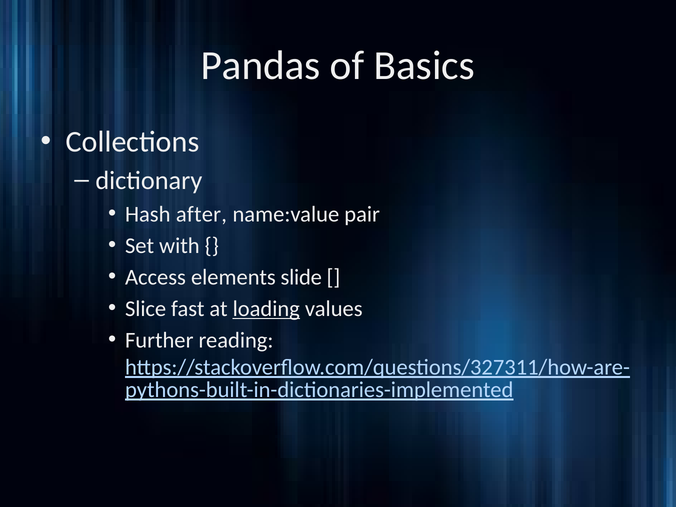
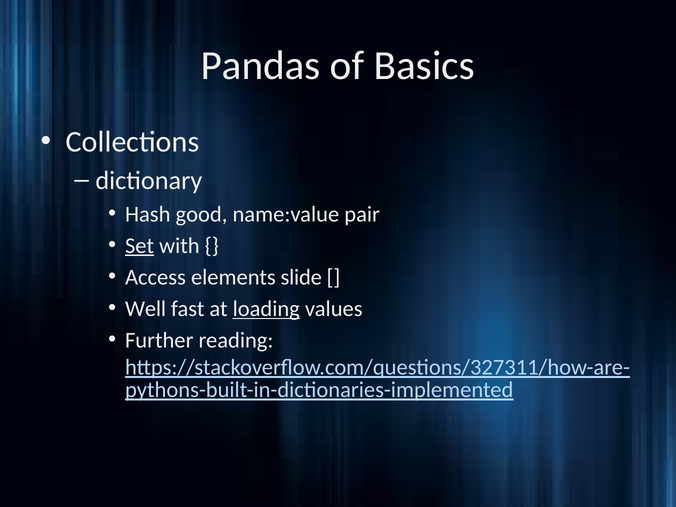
after: after -> good (201, 214)
Set underline: none -> present (140, 246)
Slice: Slice -> Well (146, 309)
